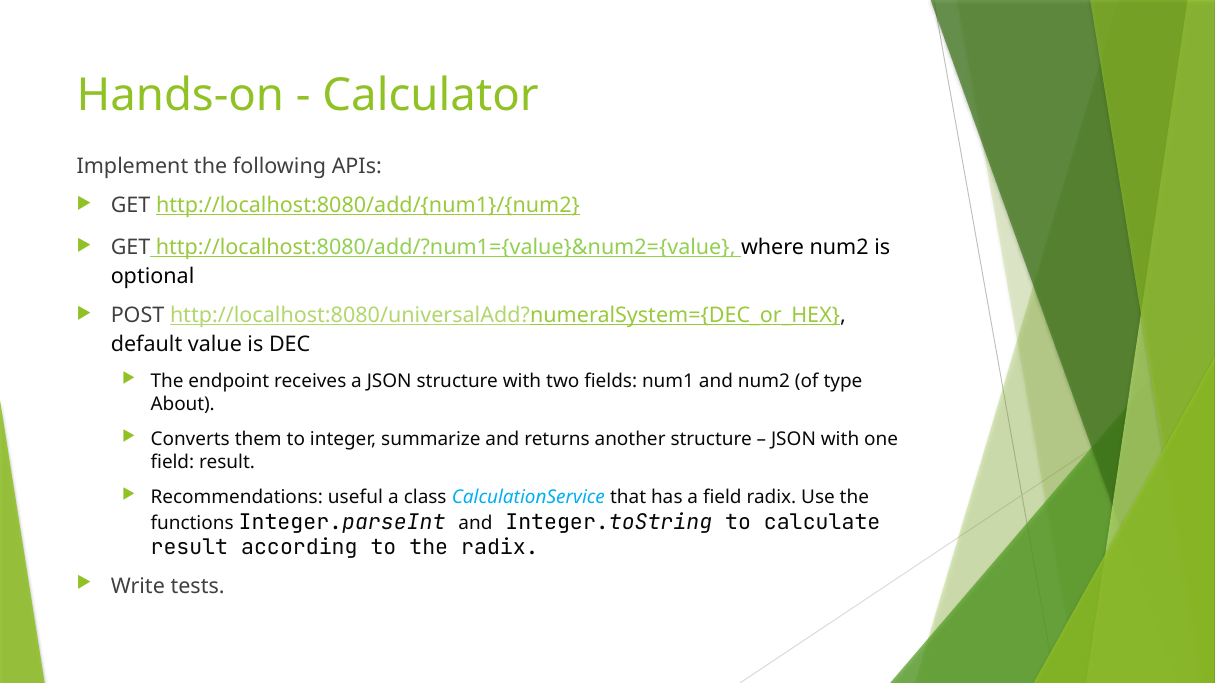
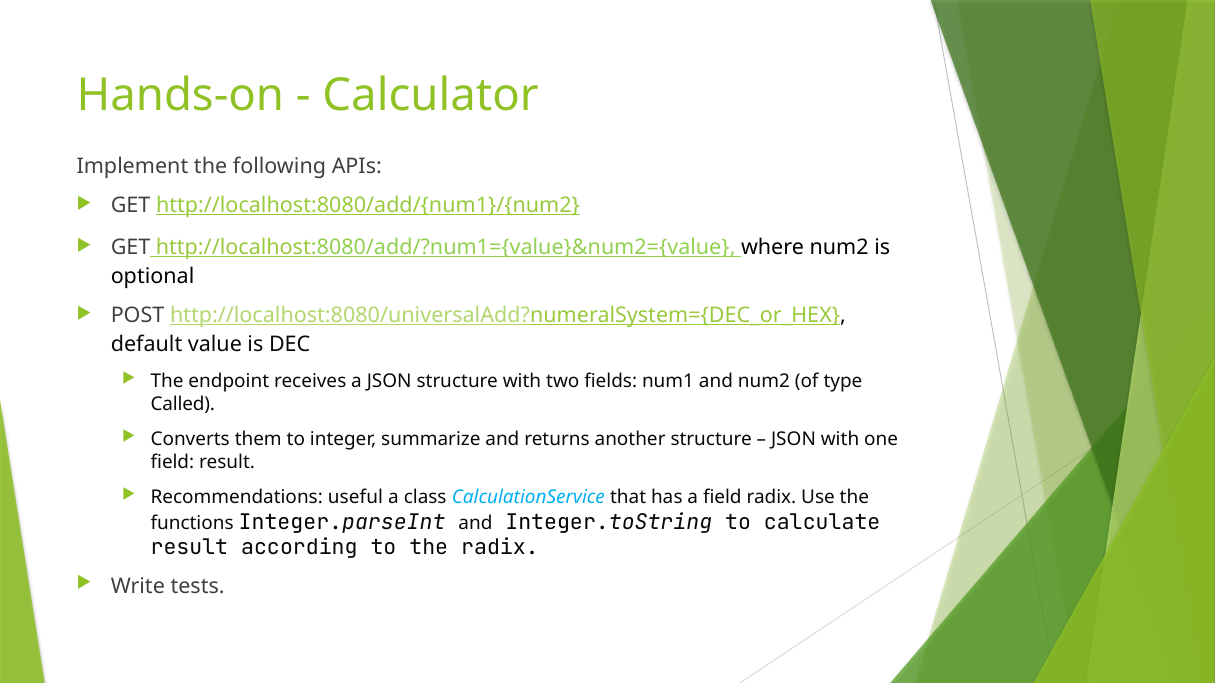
About: About -> Called (183, 404)
